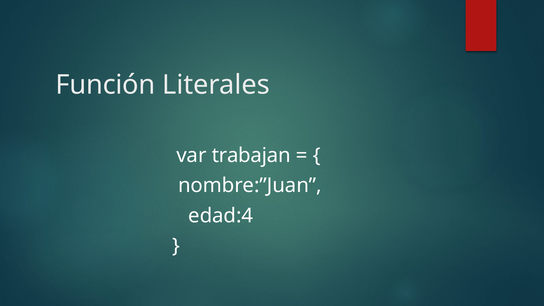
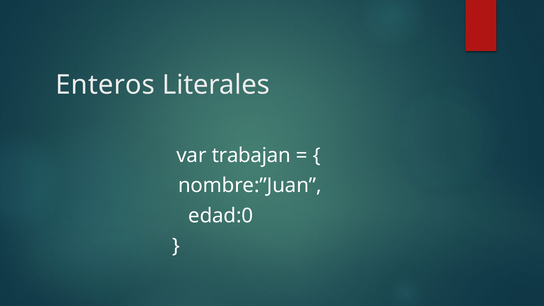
Función: Función -> Enteros (105, 85)
edad:4: edad:4 -> edad:0 (221, 216)
